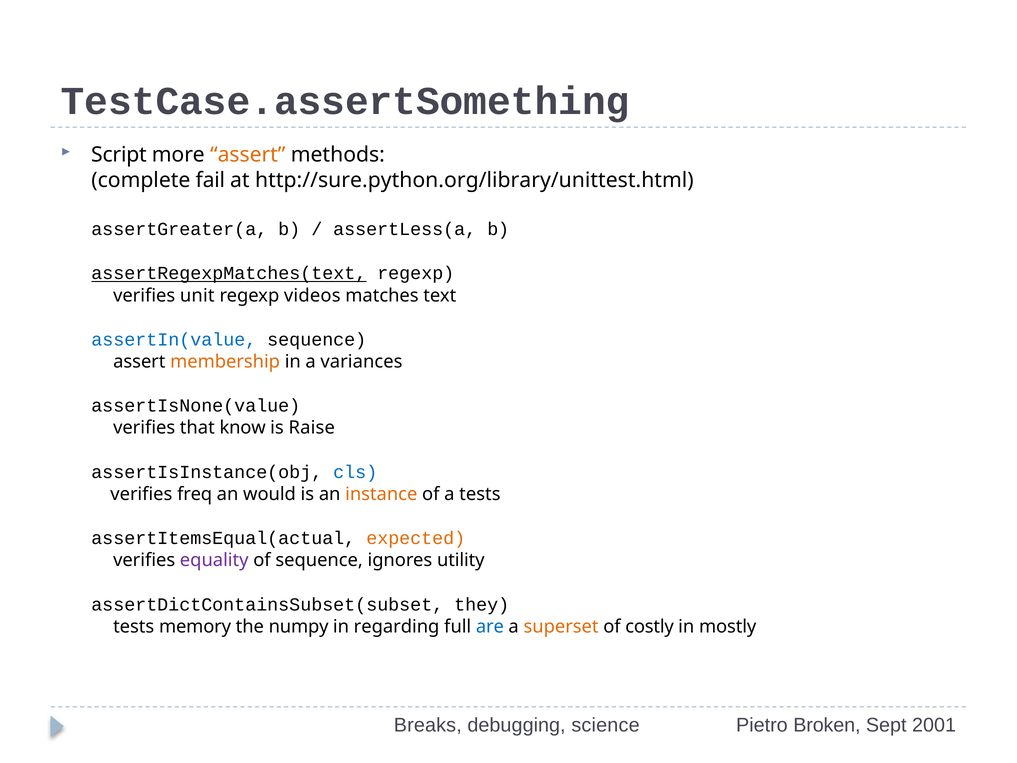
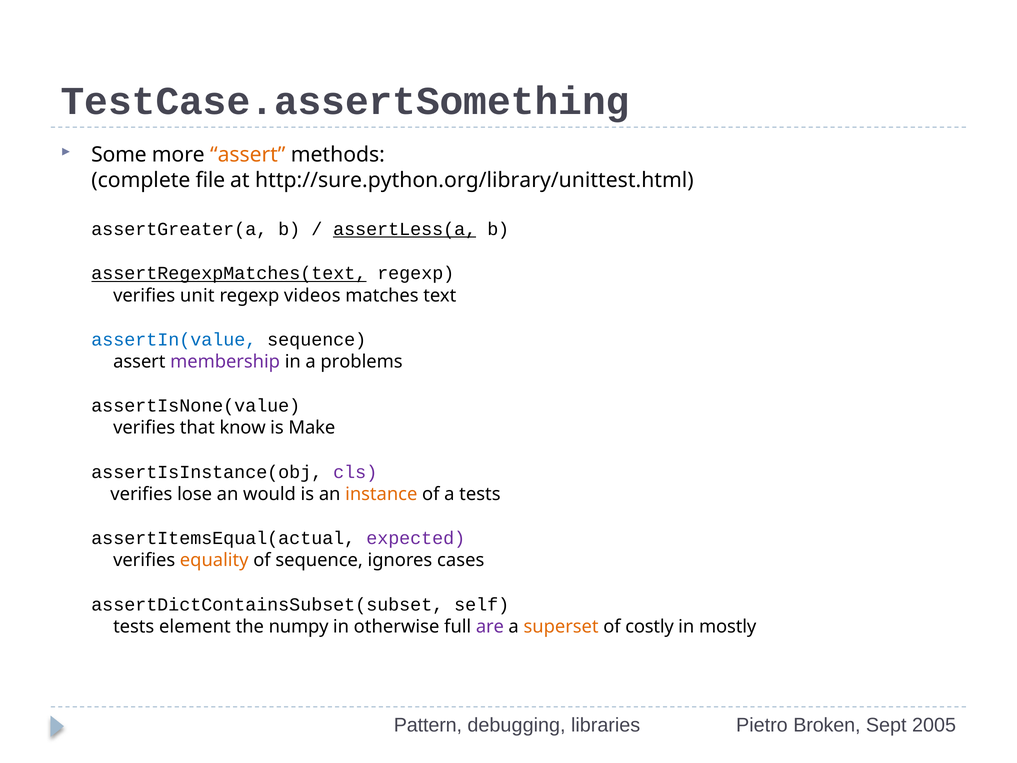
Script: Script -> Some (119, 155)
fail: fail -> file (210, 180)
assertLess(a underline: none -> present (405, 229)
membership colour: orange -> purple (225, 362)
variances: variances -> problems (362, 362)
Raise: Raise -> Make (312, 428)
cls colour: blue -> purple (355, 472)
freq: freq -> lose (195, 494)
expected colour: orange -> purple (416, 538)
equality colour: purple -> orange (214, 560)
utility: utility -> cases (461, 560)
they: they -> self (482, 604)
memory: memory -> element (195, 626)
regarding: regarding -> otherwise (397, 626)
are colour: blue -> purple (490, 626)
Breaks: Breaks -> Pattern (428, 725)
science: science -> libraries (606, 725)
2001: 2001 -> 2005 (934, 725)
